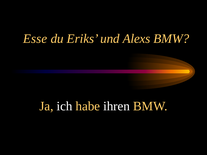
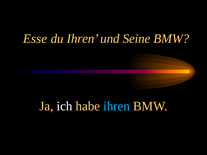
du Eriks: Eriks -> Ihren (83, 39)
Alexs: Alexs -> Seine (137, 39)
ihren colour: white -> light blue (117, 106)
